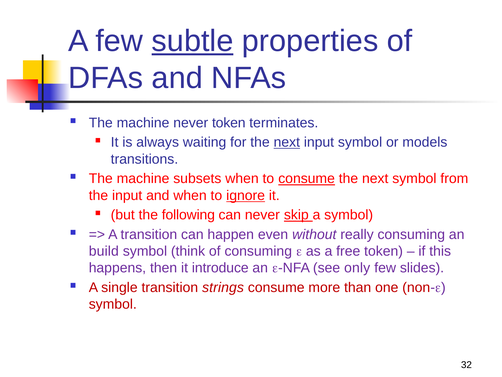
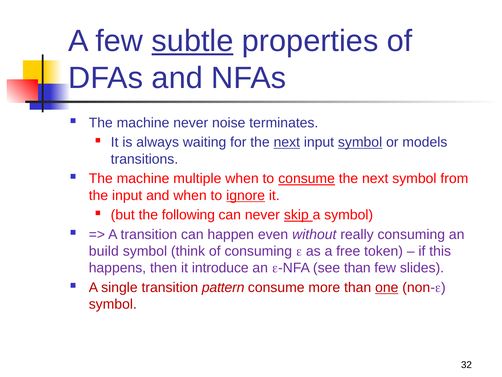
never token: token -> noise (229, 123)
symbol underline: none -> present (360, 142)
subsets: subsets -> multiple (197, 178)
see only: only -> than (357, 268)
strings: strings -> pattern (223, 287)
one underline: none -> present (387, 287)
